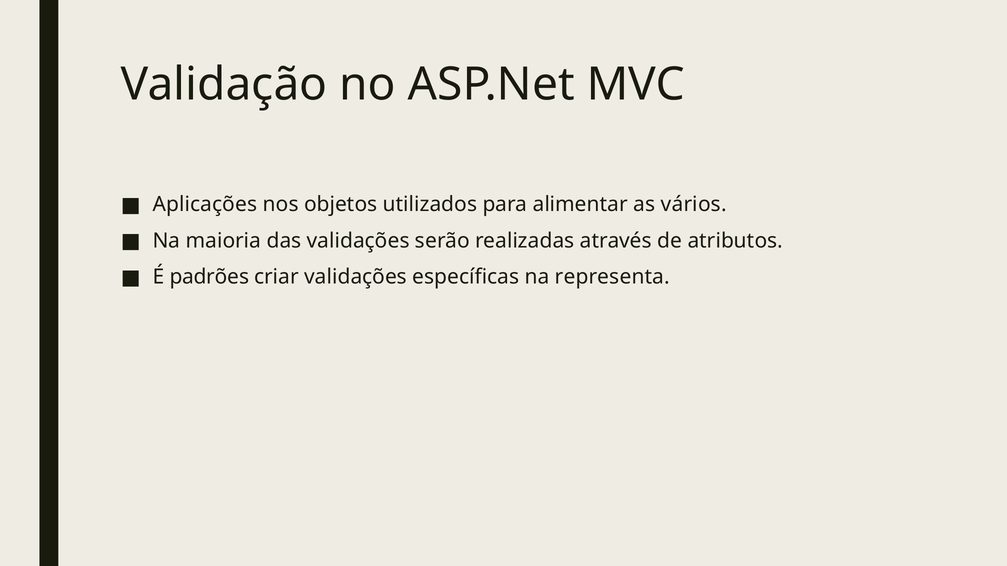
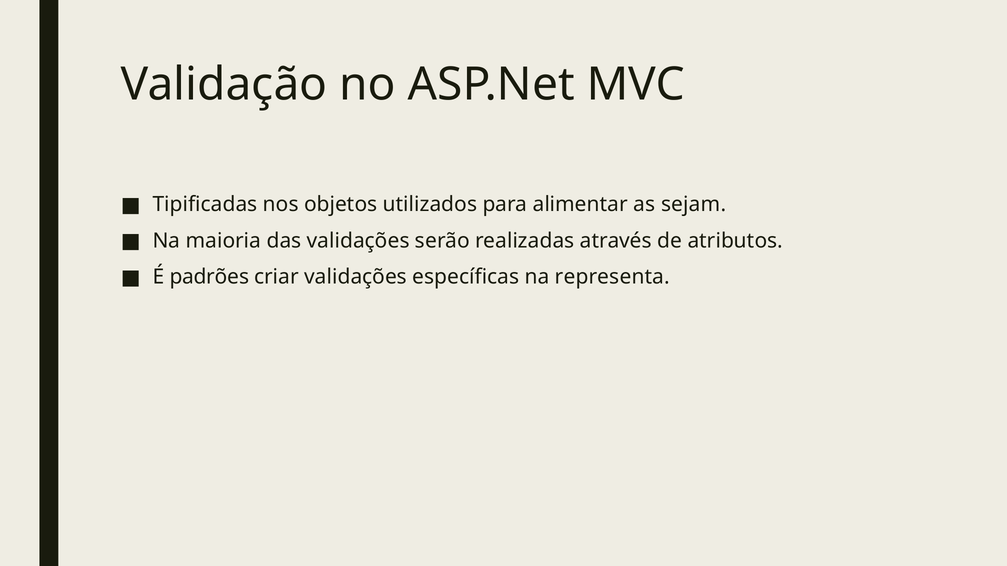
Aplicações: Aplicações -> Tipificadas (205, 205)
vários: vários -> sejam (694, 205)
